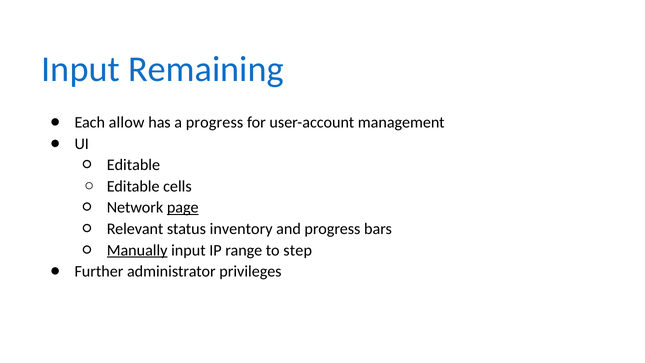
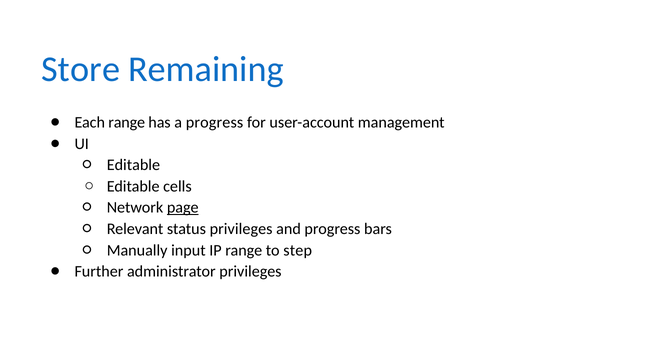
Input: Input -> Store (81, 69)
Each allow: allow -> range (127, 122)
status inventory: inventory -> privileges (241, 229)
Manually underline: present -> none (137, 250)
